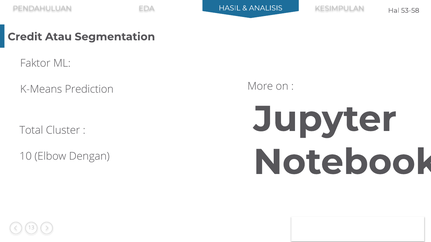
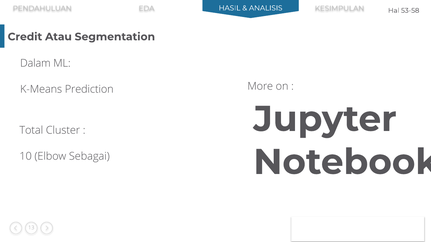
Faktor: Faktor -> Dalam (35, 63)
Dengan: Dengan -> Sebagai (89, 156)
